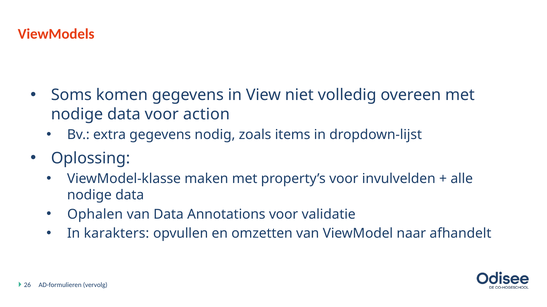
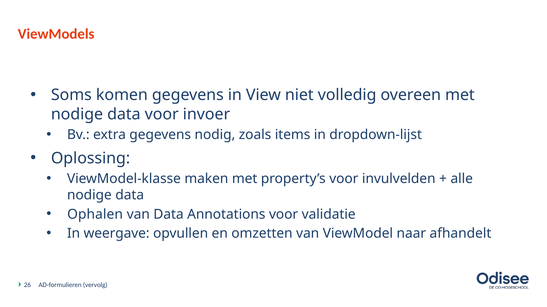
action: action -> invoer (206, 114)
karakters: karakters -> weergave (117, 234)
